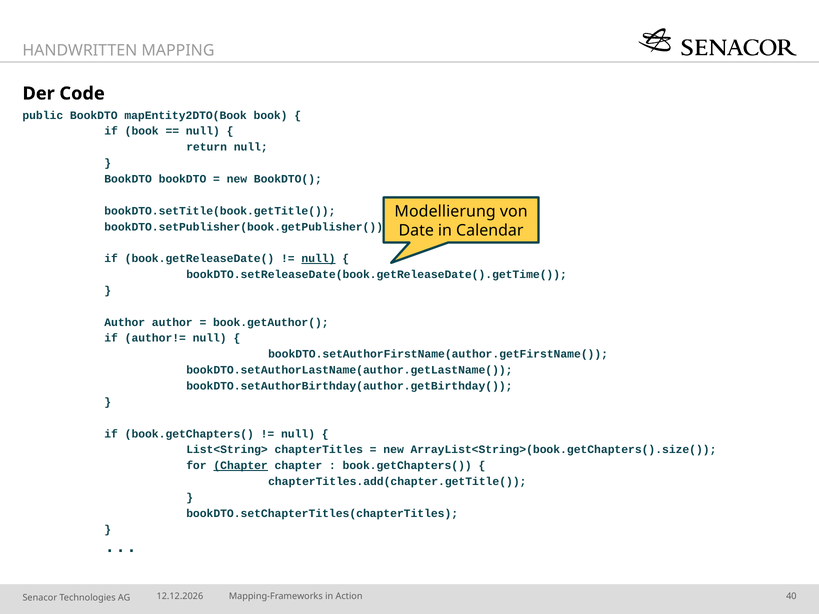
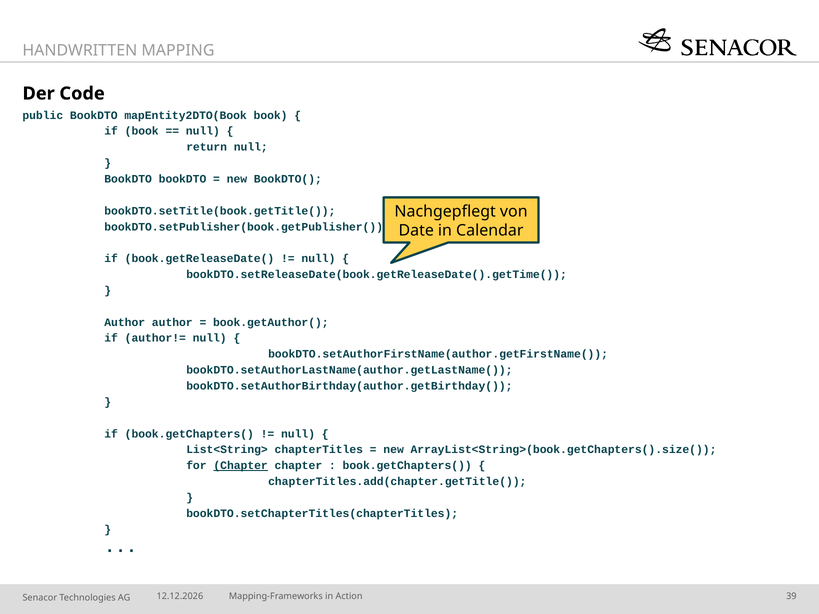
Modellierung: Modellierung -> Nachgepflegt (445, 212)
null underline: present -> none (318, 259)
40: 40 -> 39 (791, 596)
